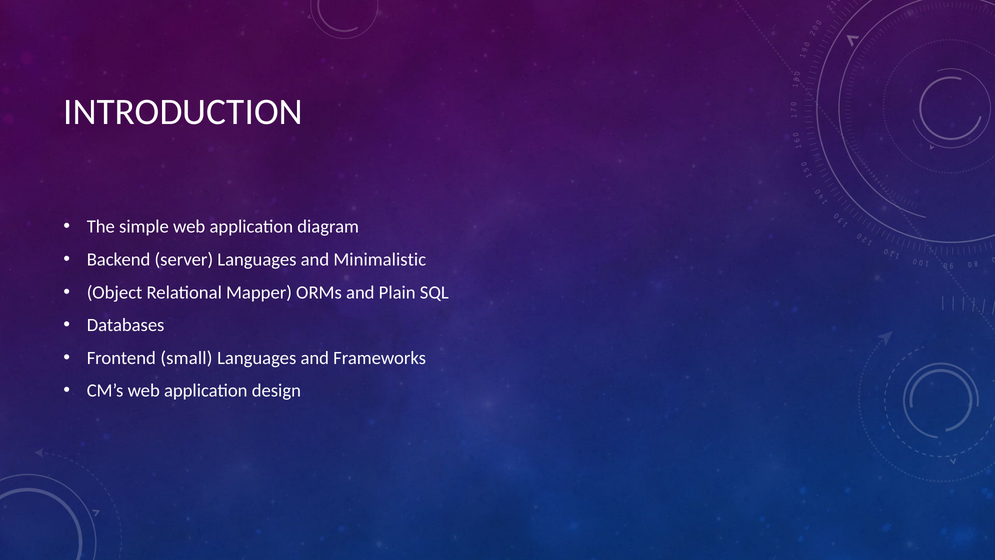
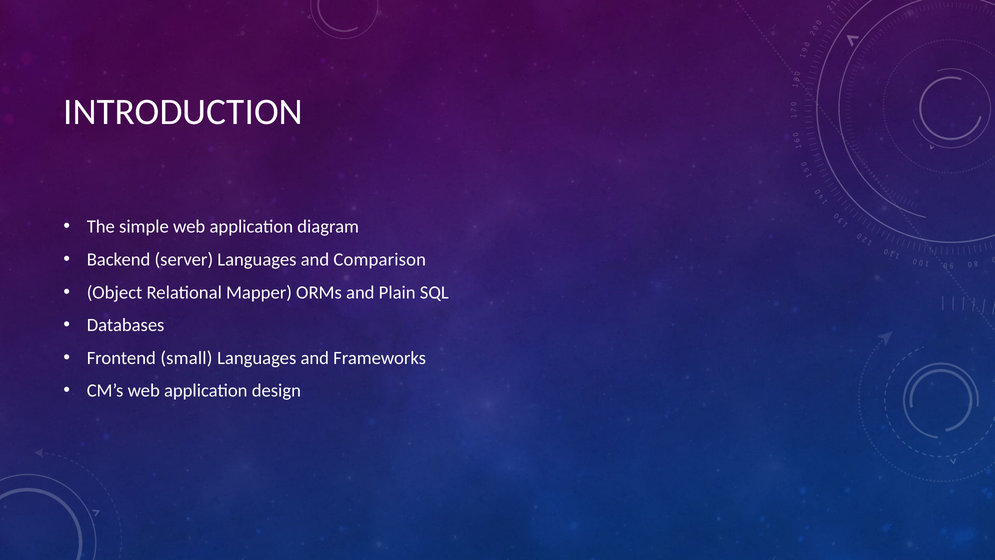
Minimalistic: Minimalistic -> Comparison (380, 259)
